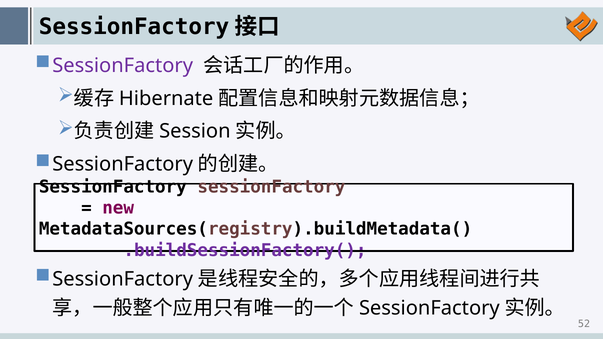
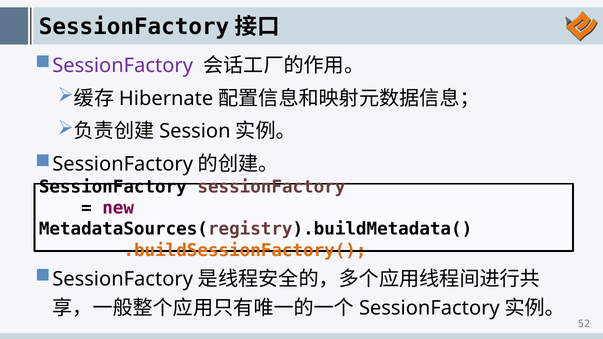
.buildSessionFactory( colour: purple -> orange (245, 250)
